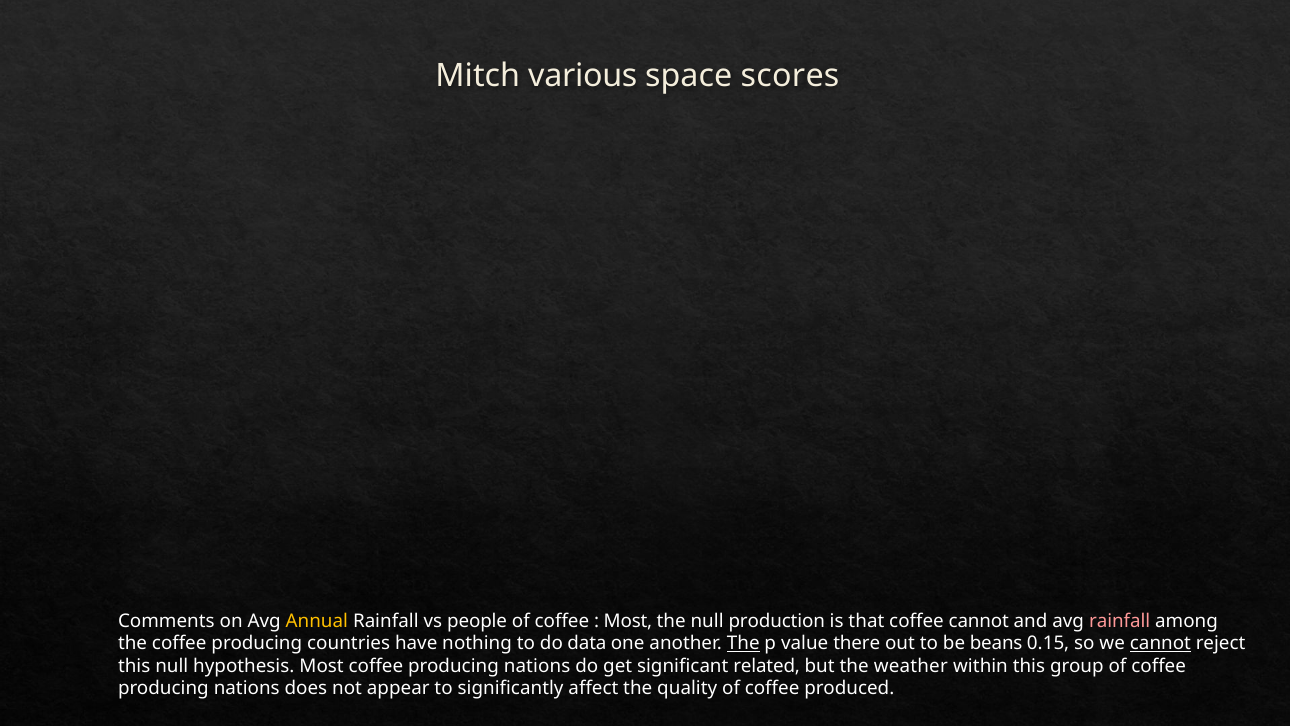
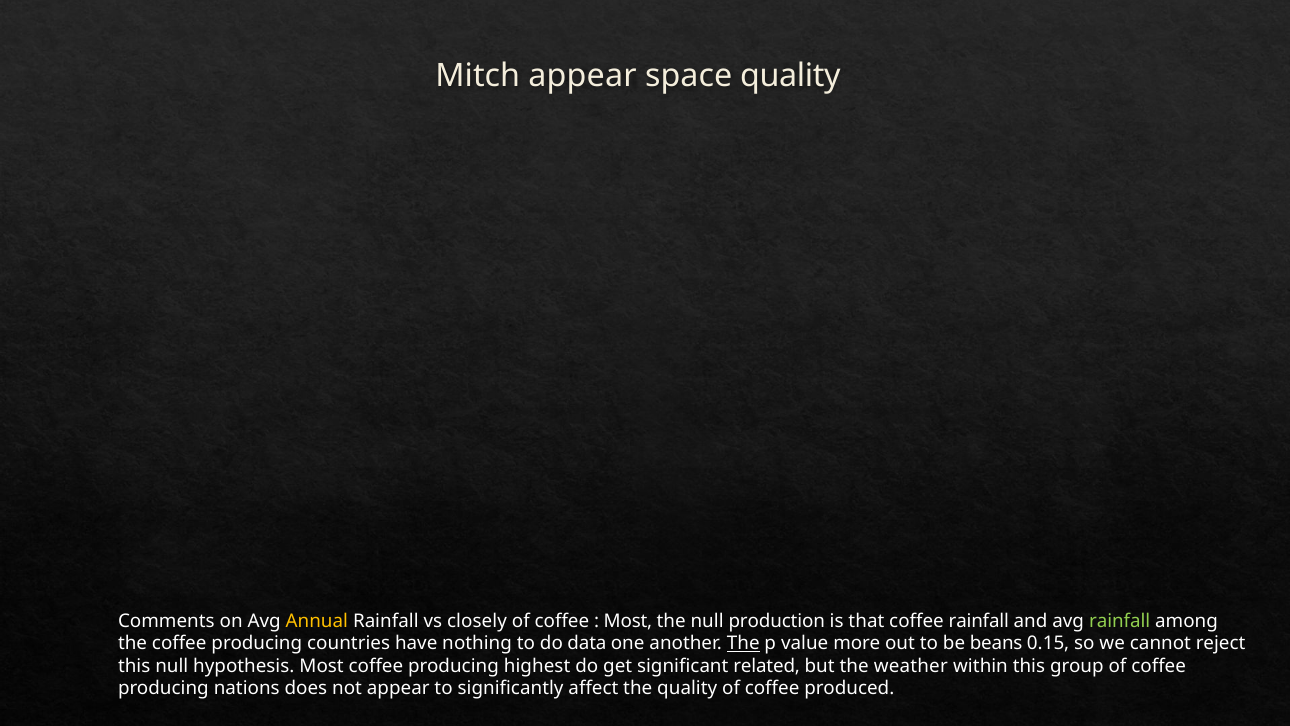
Mitch various: various -> appear (583, 76)
space scores: scores -> quality (790, 76)
people: people -> closely (477, 621)
coffee cannot: cannot -> rainfall (979, 621)
rainfall colour: pink -> light green (1120, 621)
there: there -> more (857, 643)
cannot underline: present -> none (1160, 643)
Most coffee producing nations: nations -> highest (537, 666)
